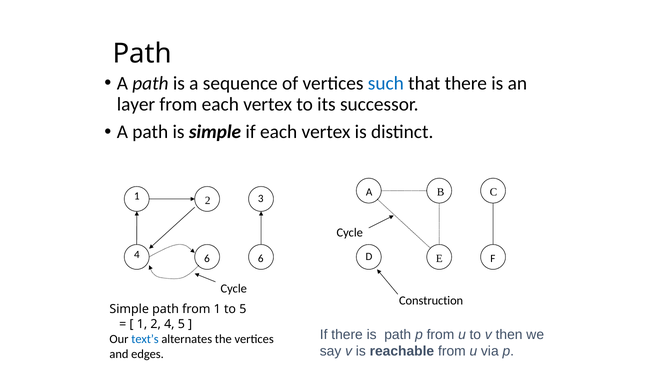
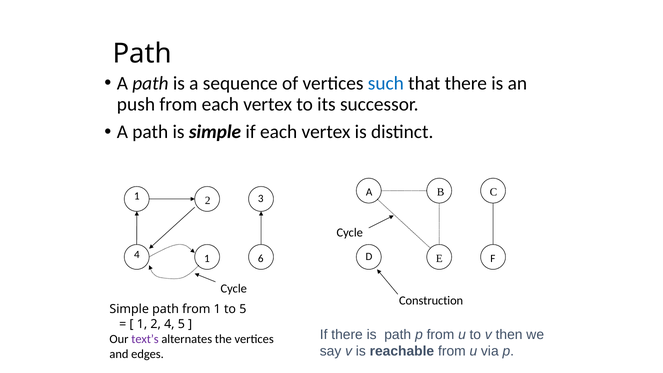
layer: layer -> push (136, 104)
4 6: 6 -> 1 (207, 258)
text’s colour: blue -> purple (145, 339)
